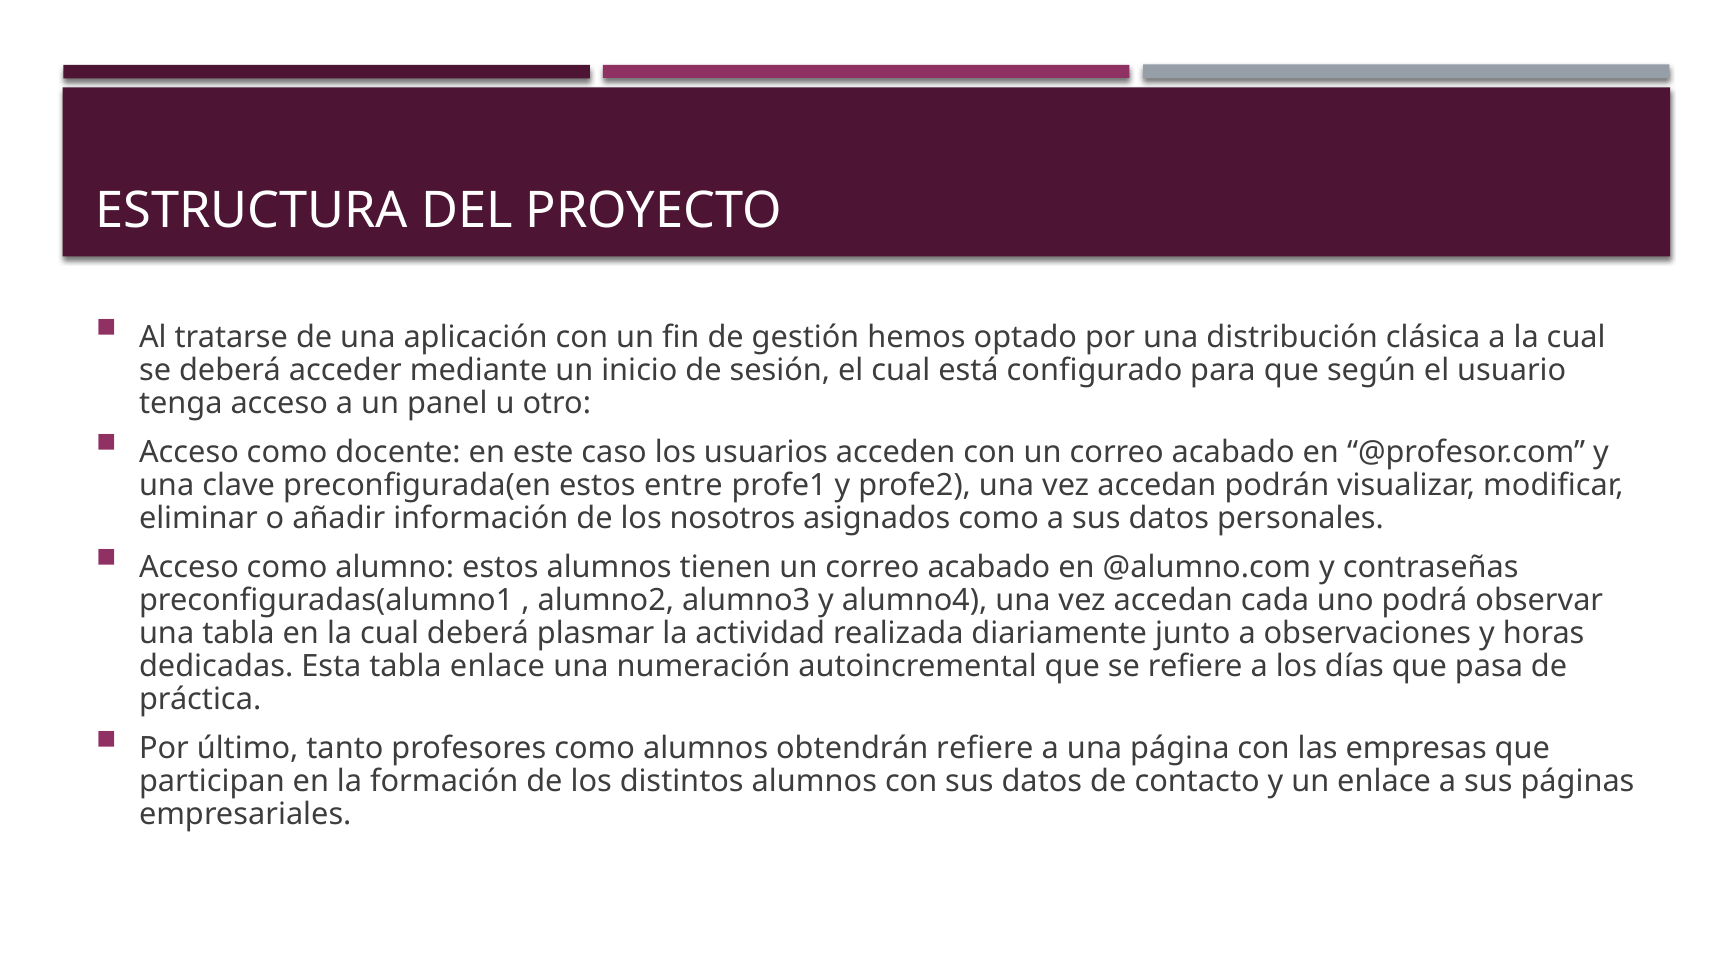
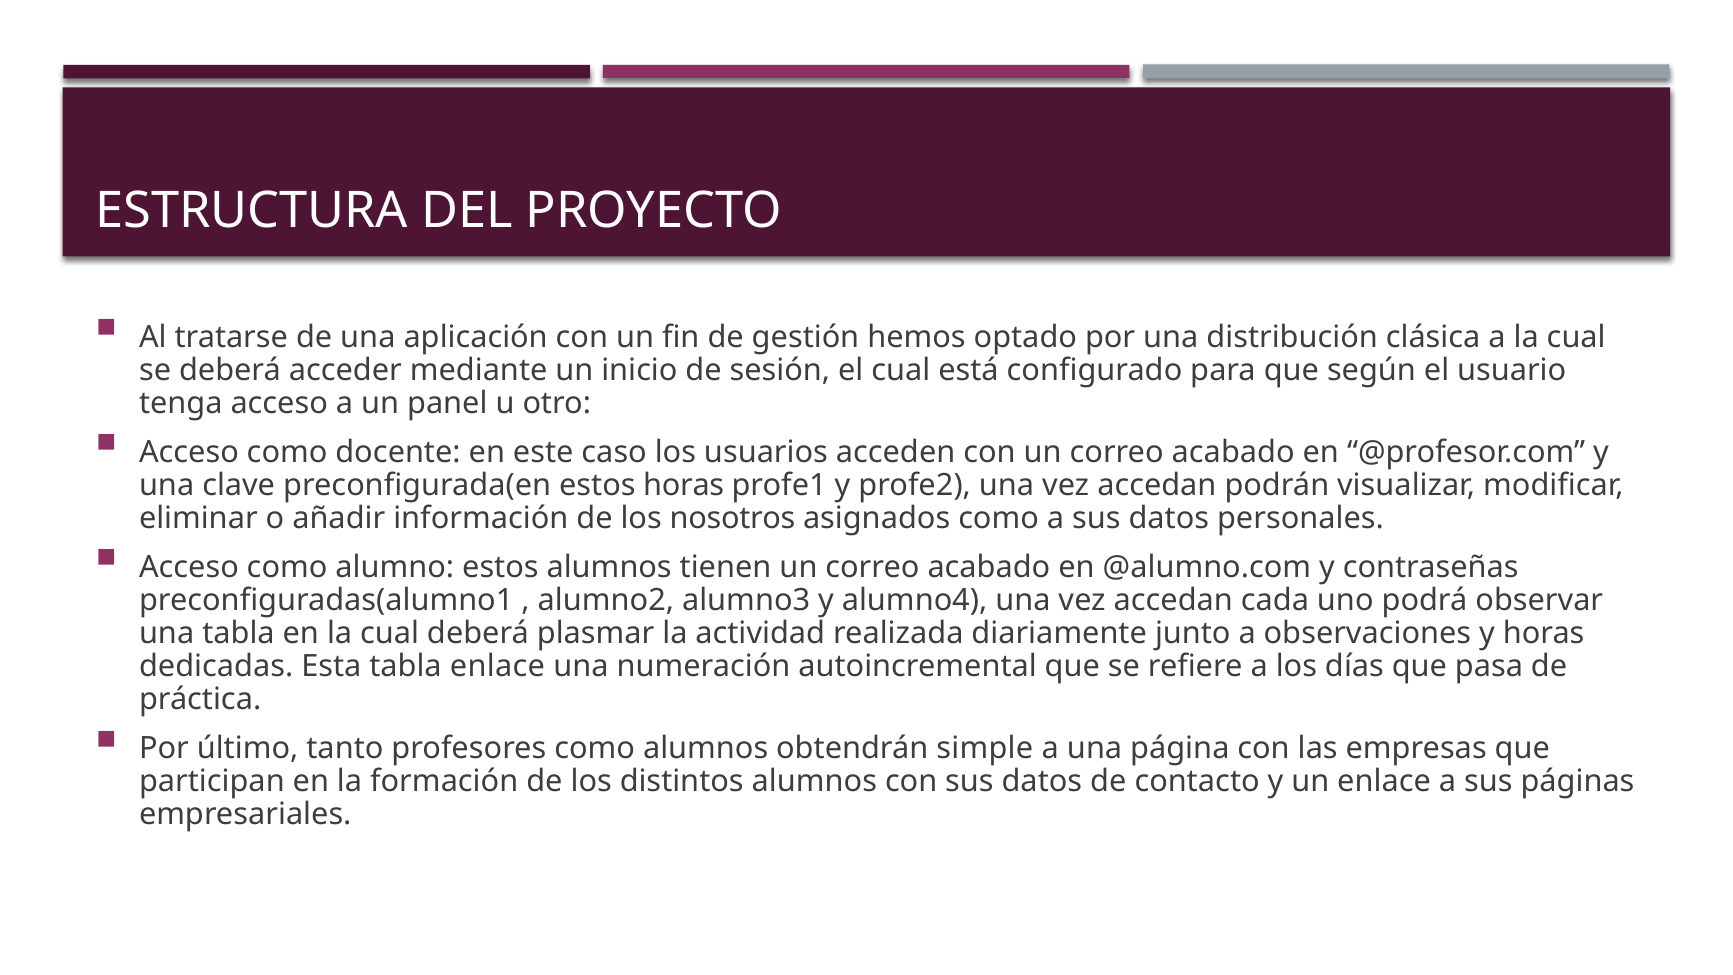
estos entre: entre -> horas (684, 485)
obtendrán refiere: refiere -> simple (985, 748)
